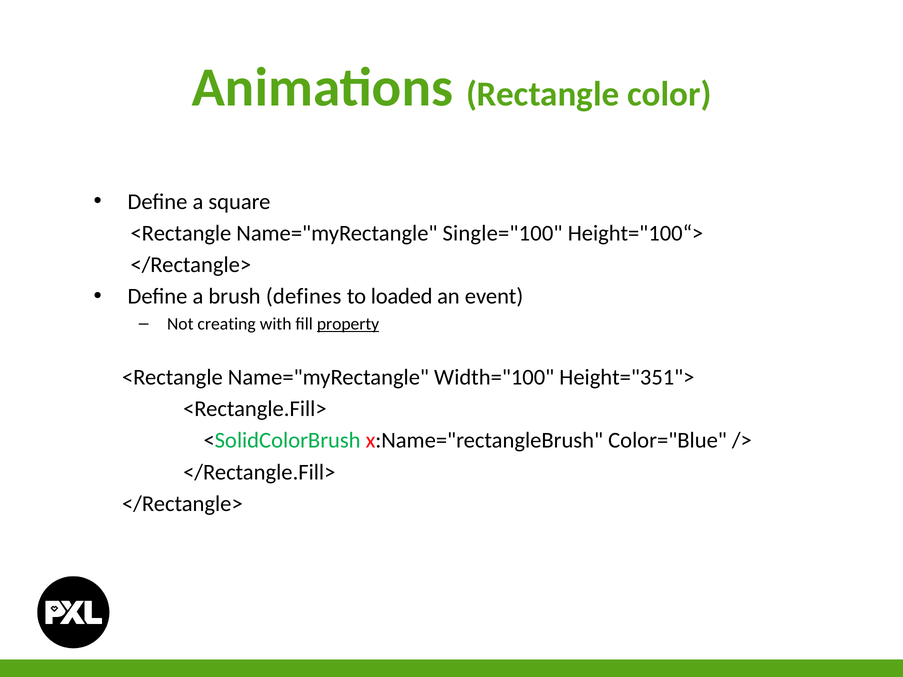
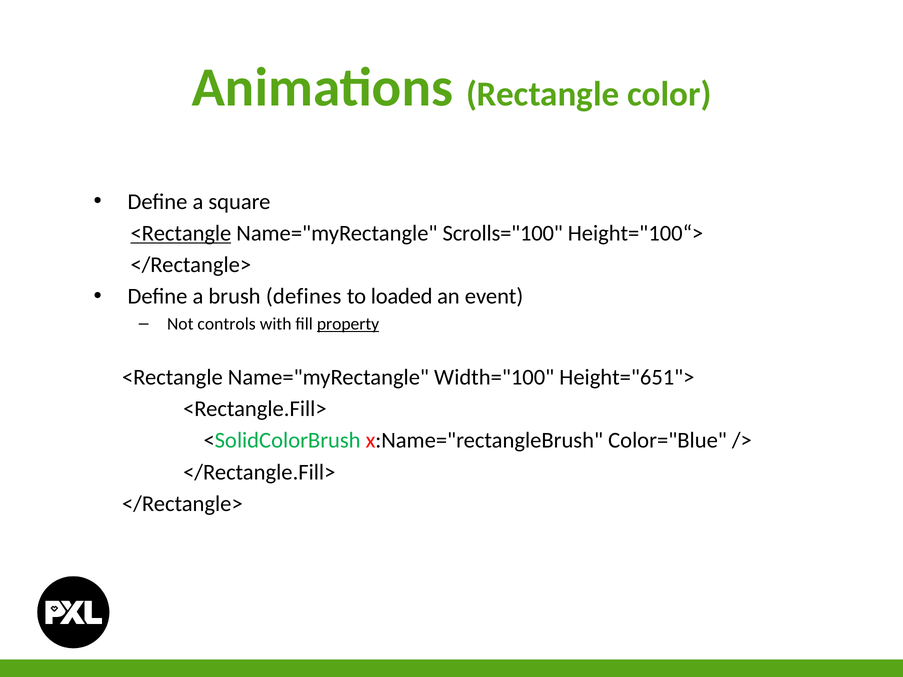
<Rectangle underline: none -> present (181, 233)
Single="100: Single="100 -> Scrolls="100 (503, 233)
creating: creating -> controls (227, 324)
Height="351">: Height="351"> -> Height="651"> (627, 377)
